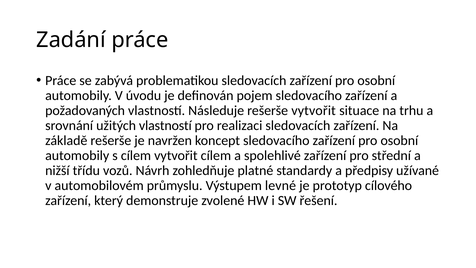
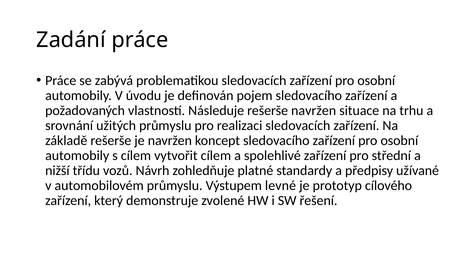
rešerše vytvořit: vytvořit -> navržen (314, 110)
užitých vlastností: vlastností -> průmyslu (165, 125)
